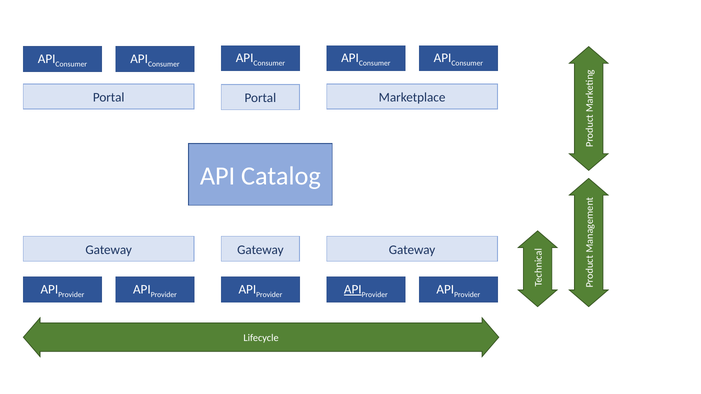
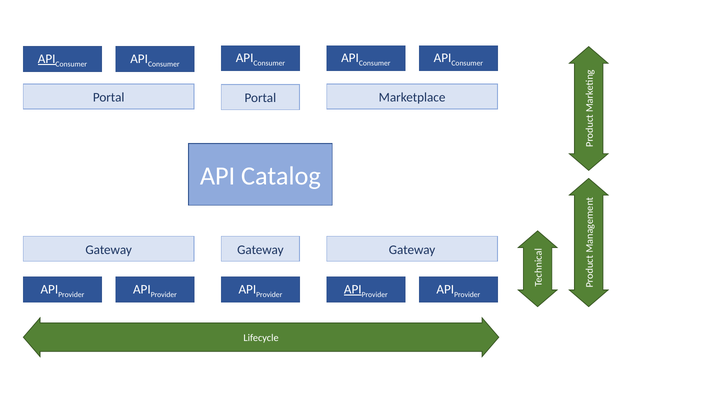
API underline: none -> present (47, 59)
